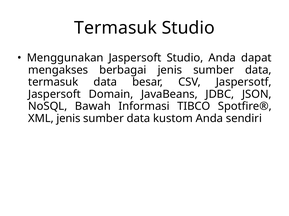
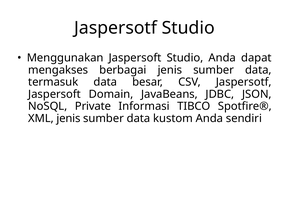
Termasuk: Termasuk -> Jaspersotf (116, 28)
Bawah: Bawah -> Private (93, 107)
